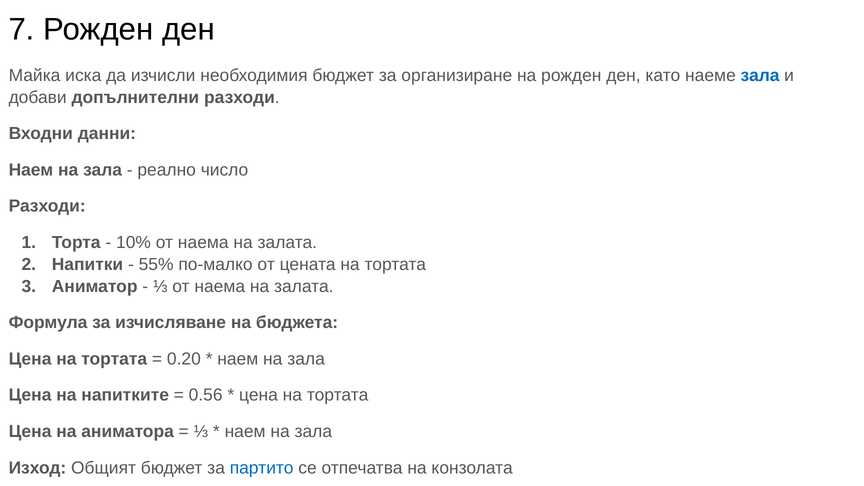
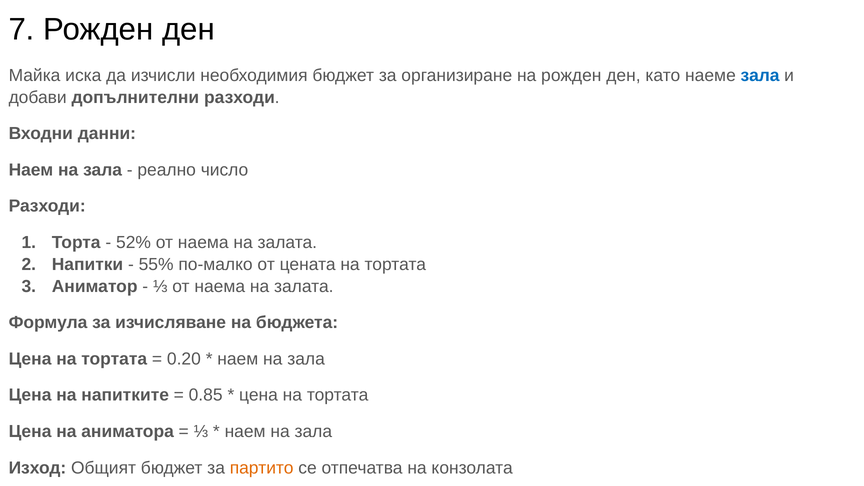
10%: 10% -> 52% (134, 243)
0.56: 0.56 -> 0.85 (206, 395)
партито colour: blue -> orange (262, 468)
